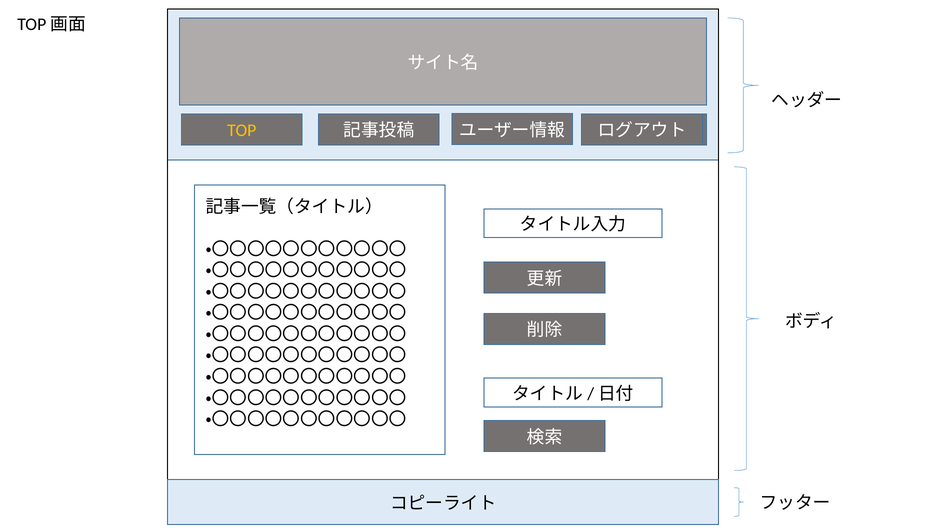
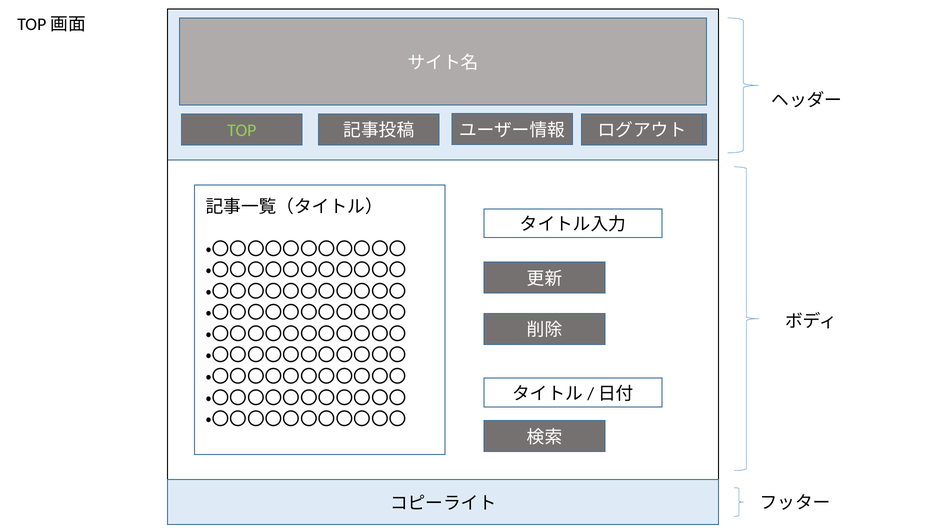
TOP colour: yellow -> light green (242, 130)
